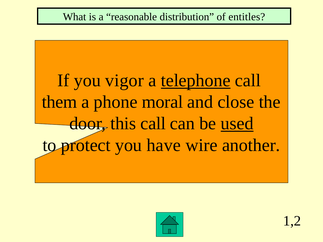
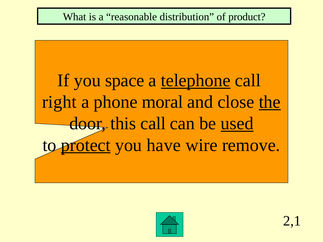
entitles: entitles -> product (247, 17)
vigor: vigor -> space (125, 81)
them: them -> right (59, 102)
the underline: none -> present (270, 102)
protect underline: none -> present (86, 145)
another: another -> remove (251, 145)
1,2: 1,2 -> 2,1 (292, 221)
